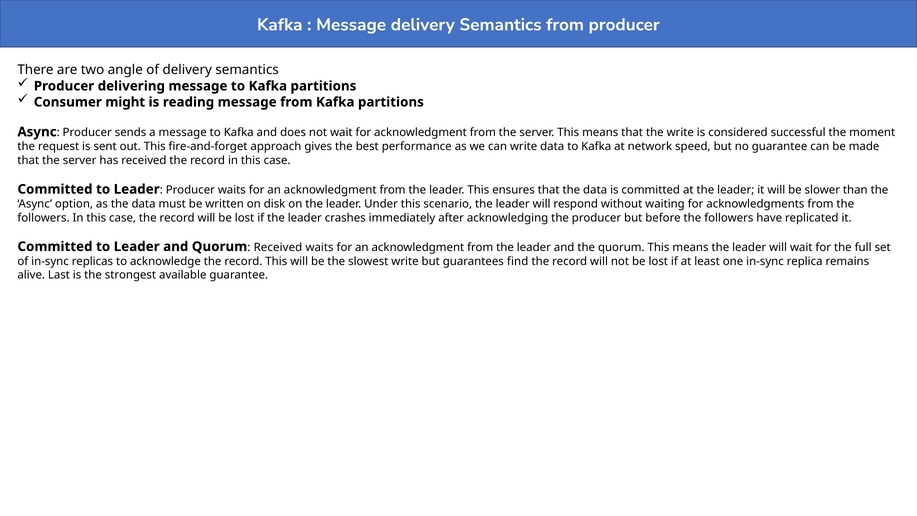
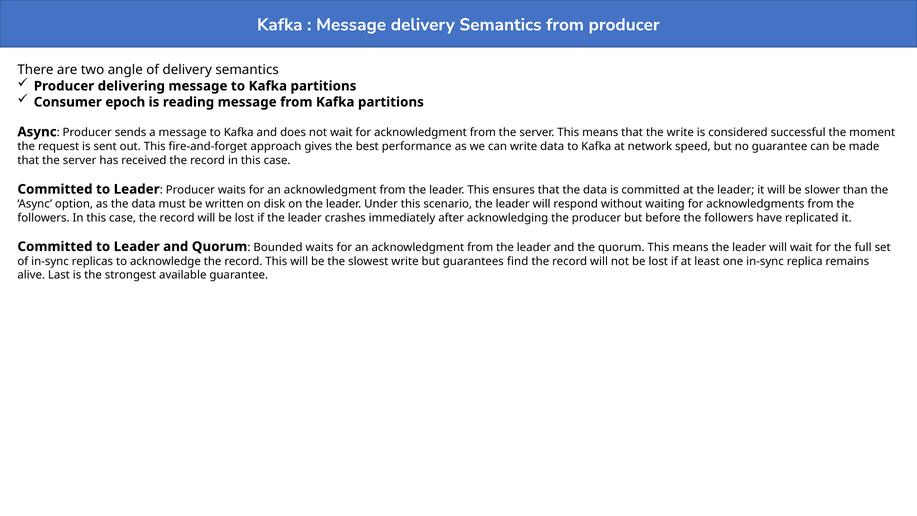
might: might -> epoch (125, 102)
Quorum Received: Received -> Bounded (278, 247)
